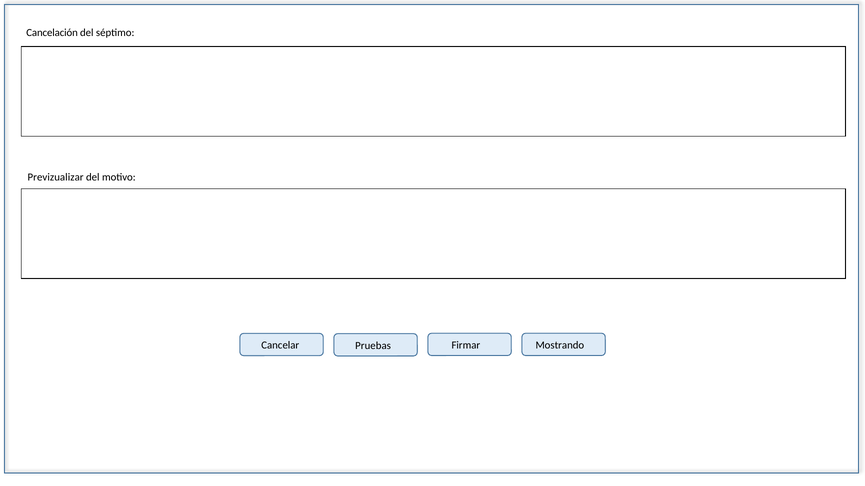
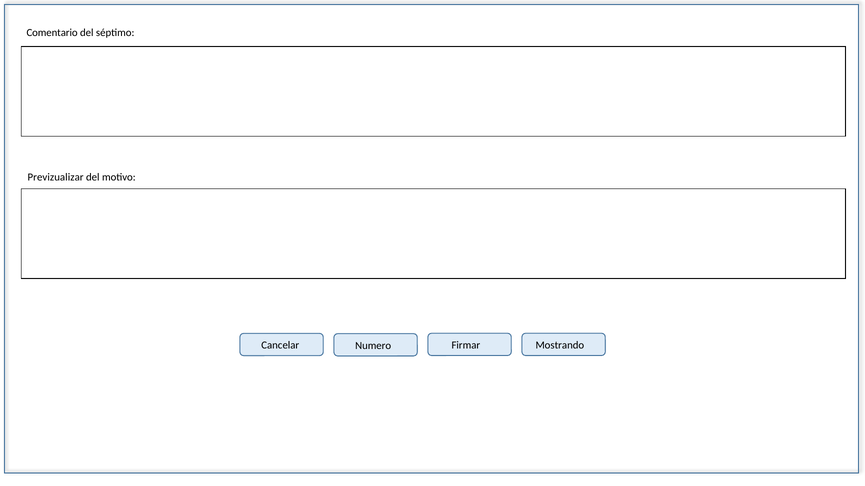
Cancelación: Cancelación -> Comentario (52, 33)
Pruebas: Pruebas -> Numero (373, 346)
